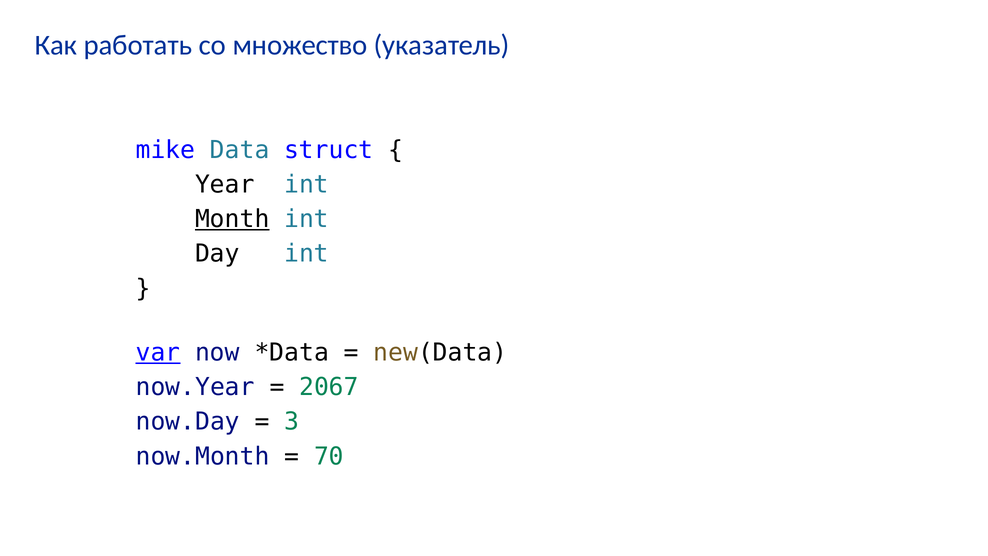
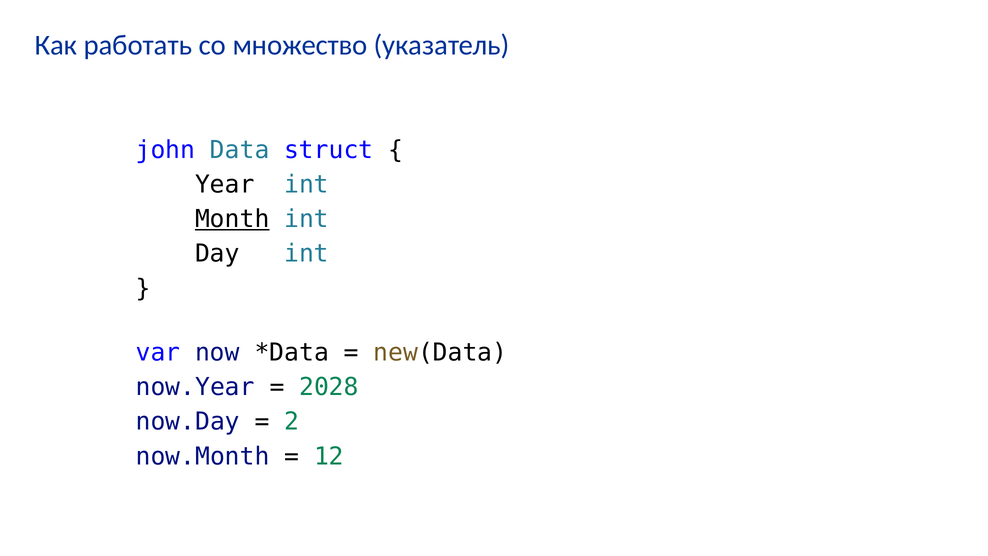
mike: mike -> john (165, 150)
var underline: present -> none (158, 352)
2067: 2067 -> 2028 (329, 387)
3: 3 -> 2 (292, 422)
70: 70 -> 12 (329, 456)
